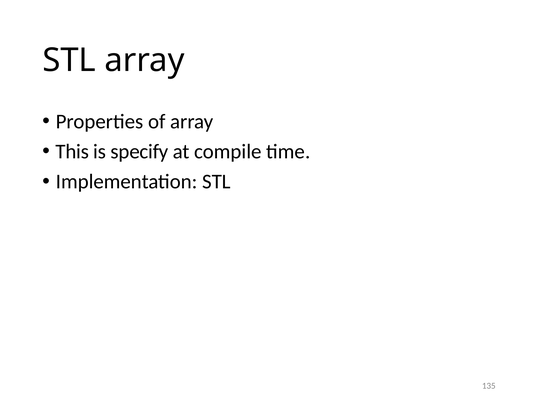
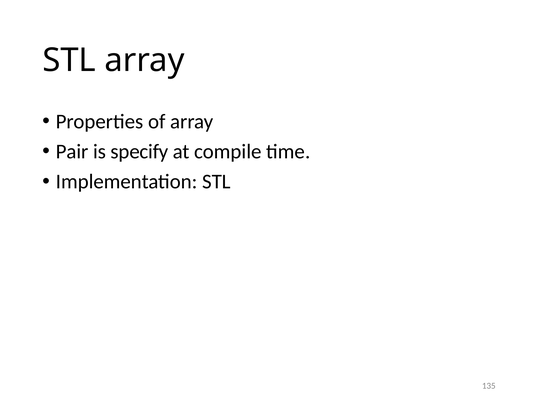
This: This -> Pair (72, 151)
